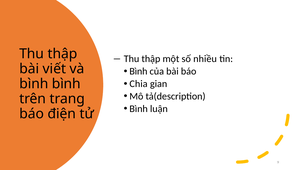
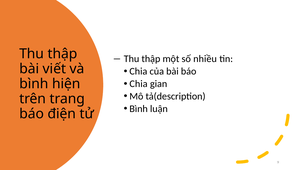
Bình: Bình -> Chia (138, 71)
bình bình: bình -> hiện (66, 84)
